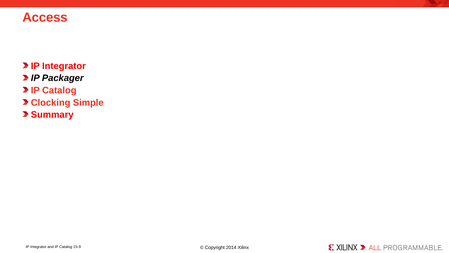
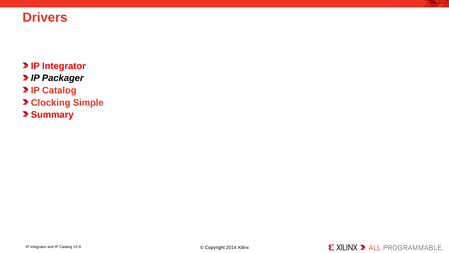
Access: Access -> Drivers (45, 17)
